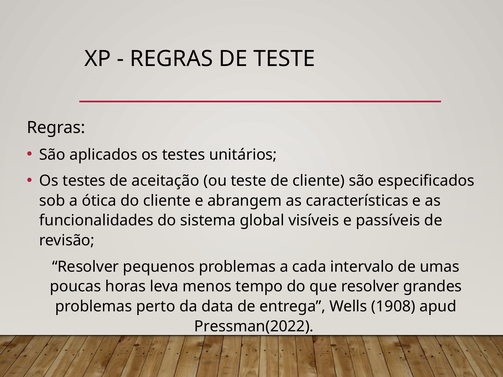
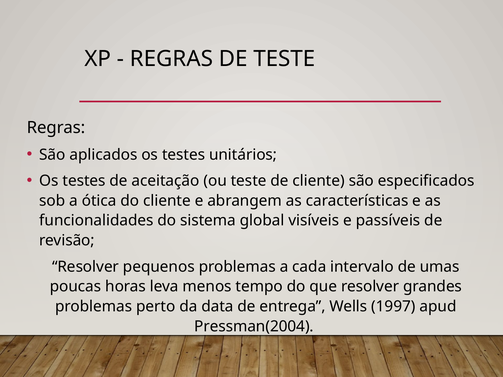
1908: 1908 -> 1997 (393, 307)
Pressman(2022: Pressman(2022 -> Pressman(2004 (254, 327)
